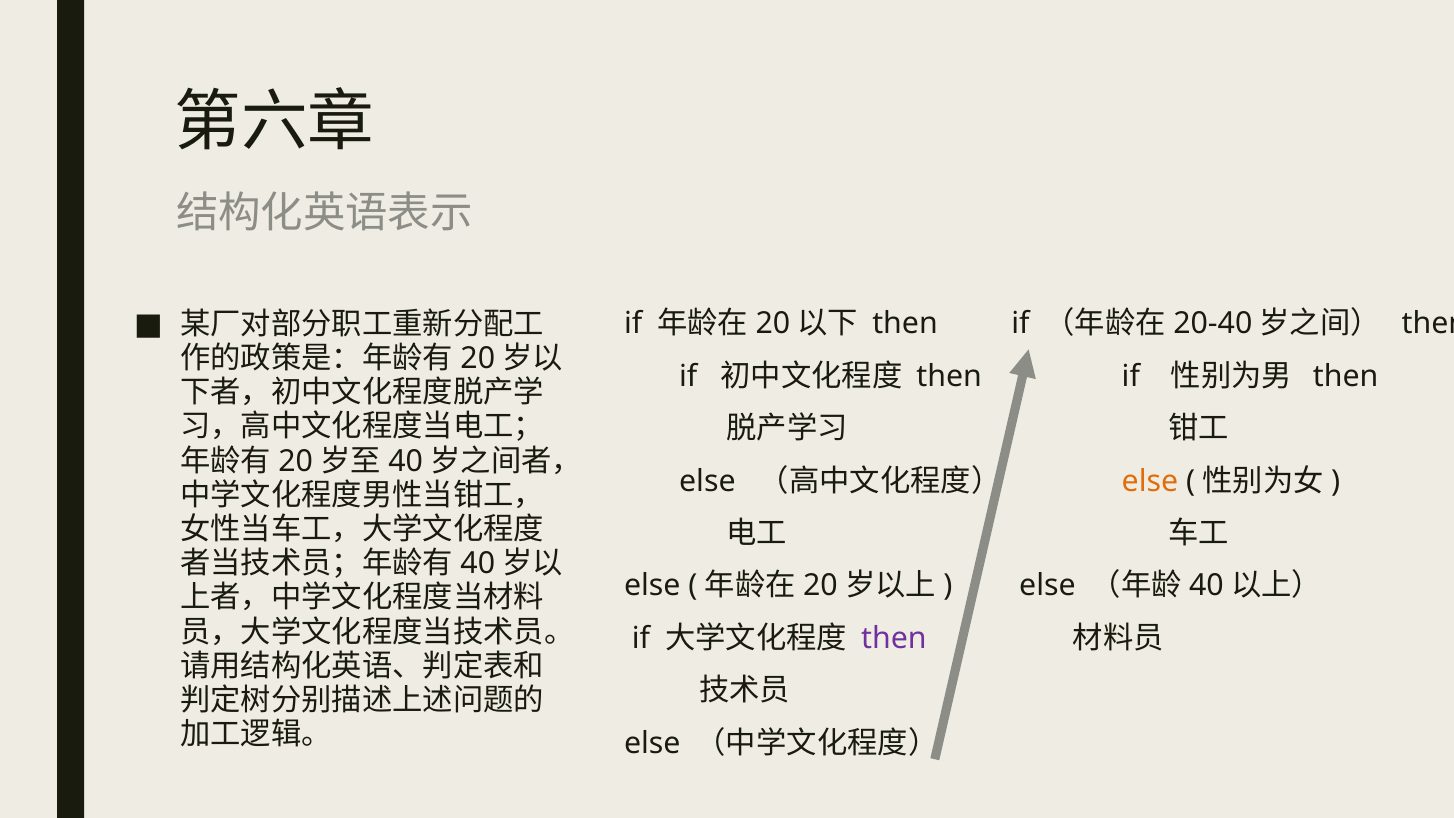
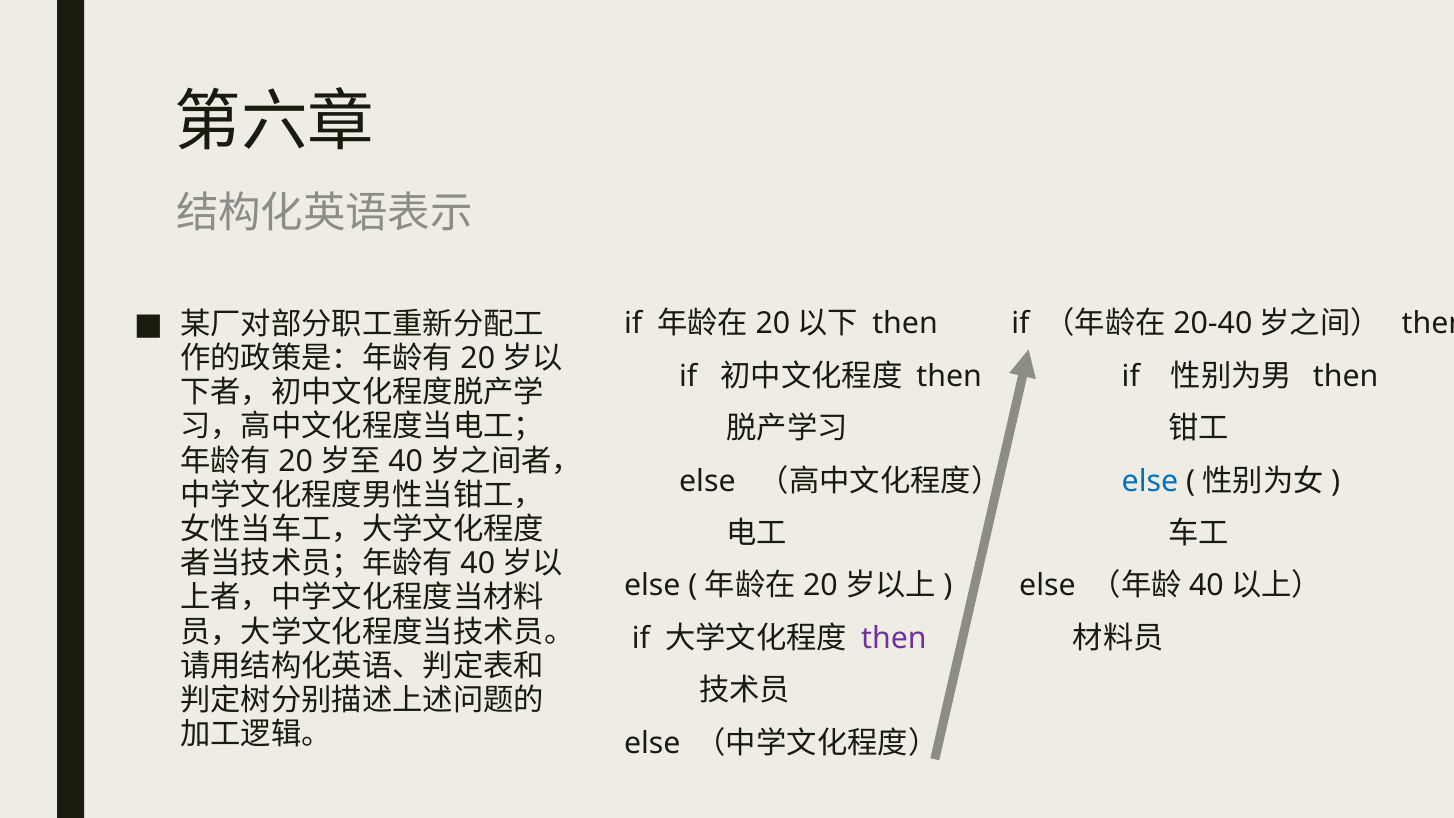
else colour: orange -> blue (1150, 481)
